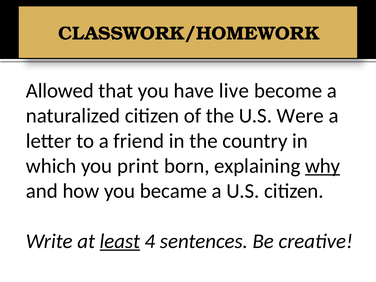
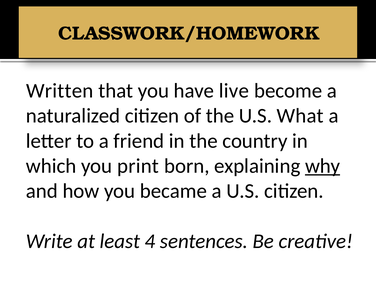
Allowed: Allowed -> Written (60, 91)
Were: Were -> What (300, 116)
least underline: present -> none (120, 241)
